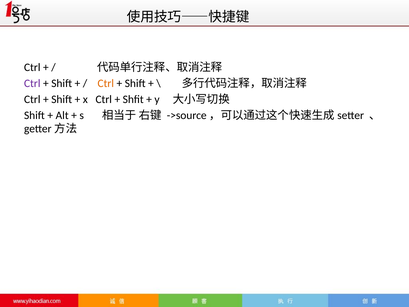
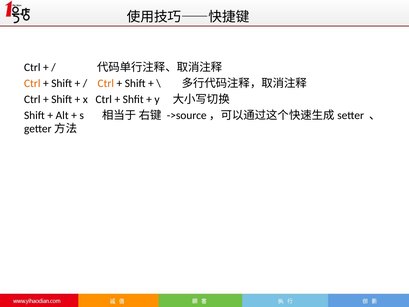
Ctrl colour: purple -> orange (32, 83)
